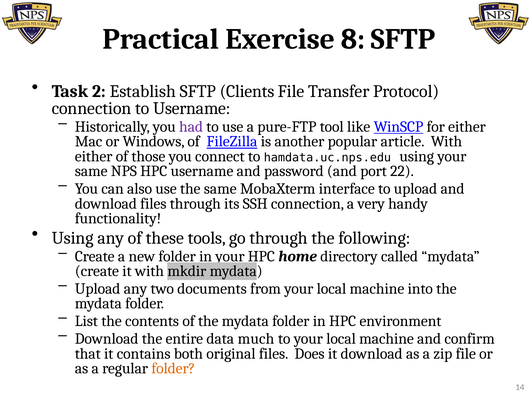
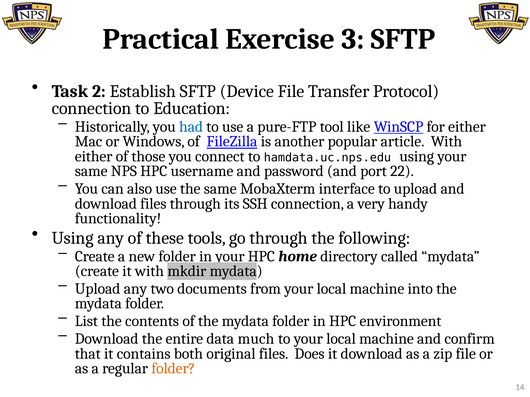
8: 8 -> 3 (353, 39)
Clients: Clients -> Device (247, 91)
to Username: Username -> Education (192, 108)
had colour: purple -> blue (191, 127)
